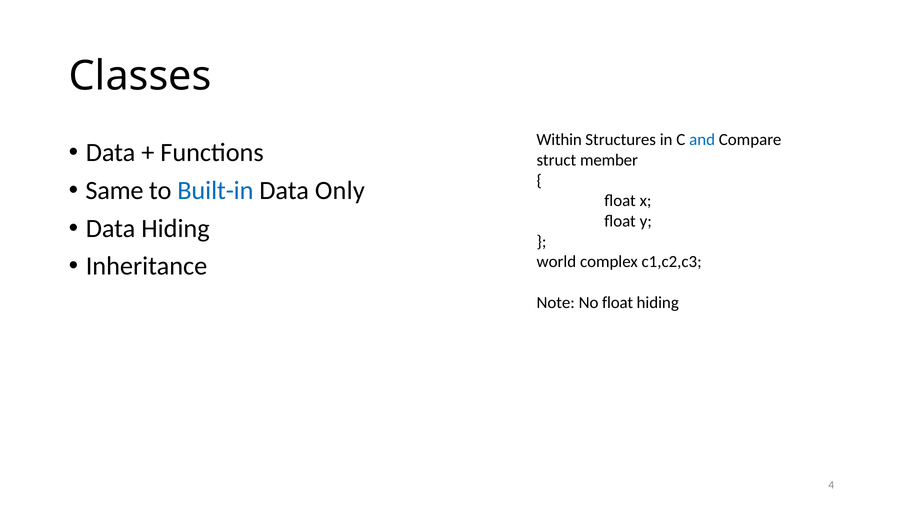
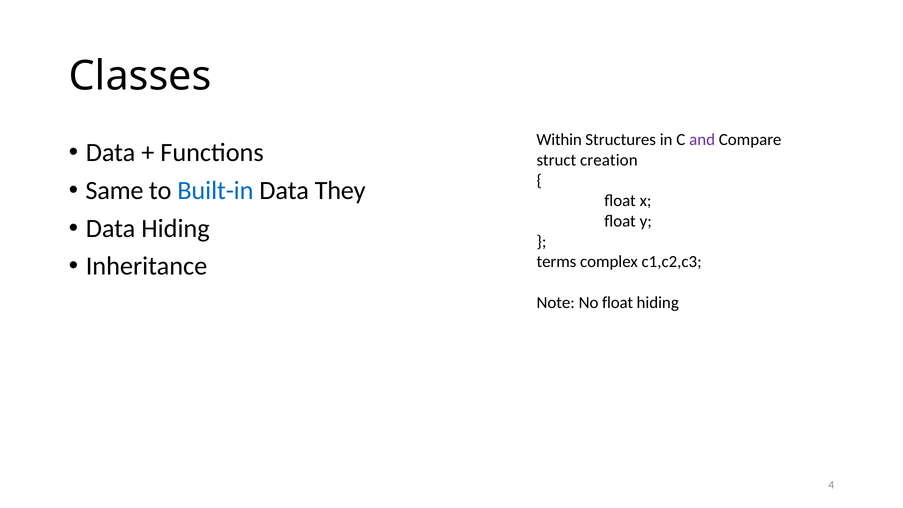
and colour: blue -> purple (702, 140)
member: member -> creation (609, 160)
Only: Only -> They (340, 191)
world: world -> terms (556, 262)
